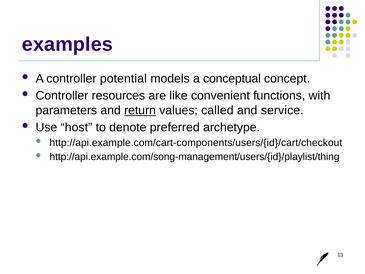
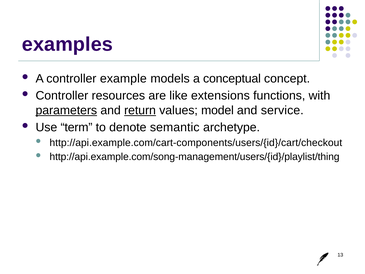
potential: potential -> example (123, 79)
convenient: convenient -> extensions (220, 96)
parameters underline: none -> present (66, 110)
called: called -> model (217, 110)
host: host -> term (77, 127)
preferred: preferred -> semantic (175, 127)
